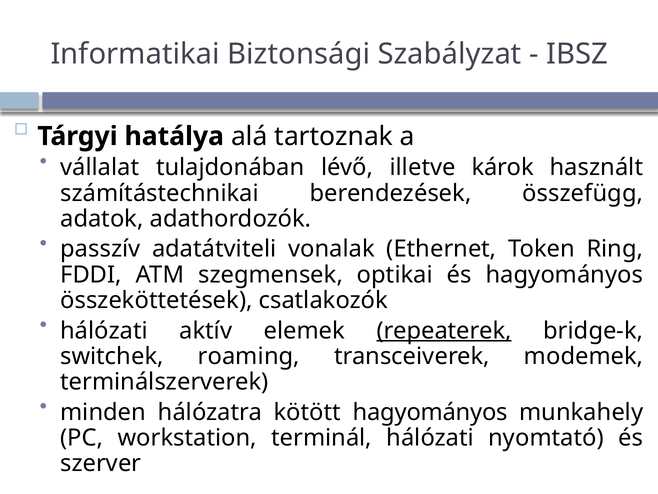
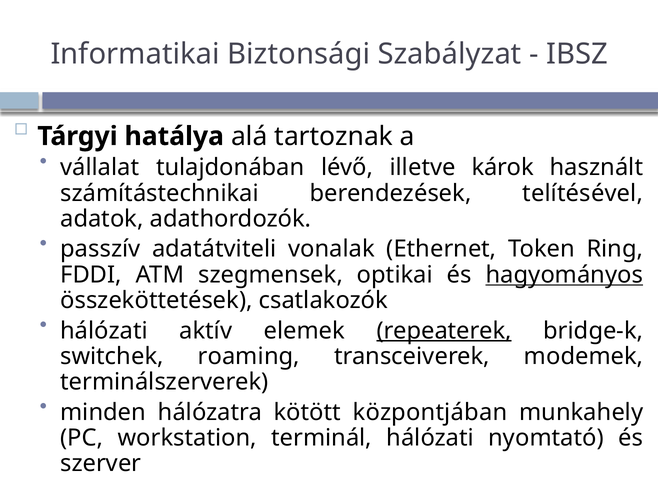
összefügg: összefügg -> telítésével (583, 193)
hagyományos underline: none -> present (564, 275)
kötött hagyományos: hagyományos -> központjában (430, 412)
